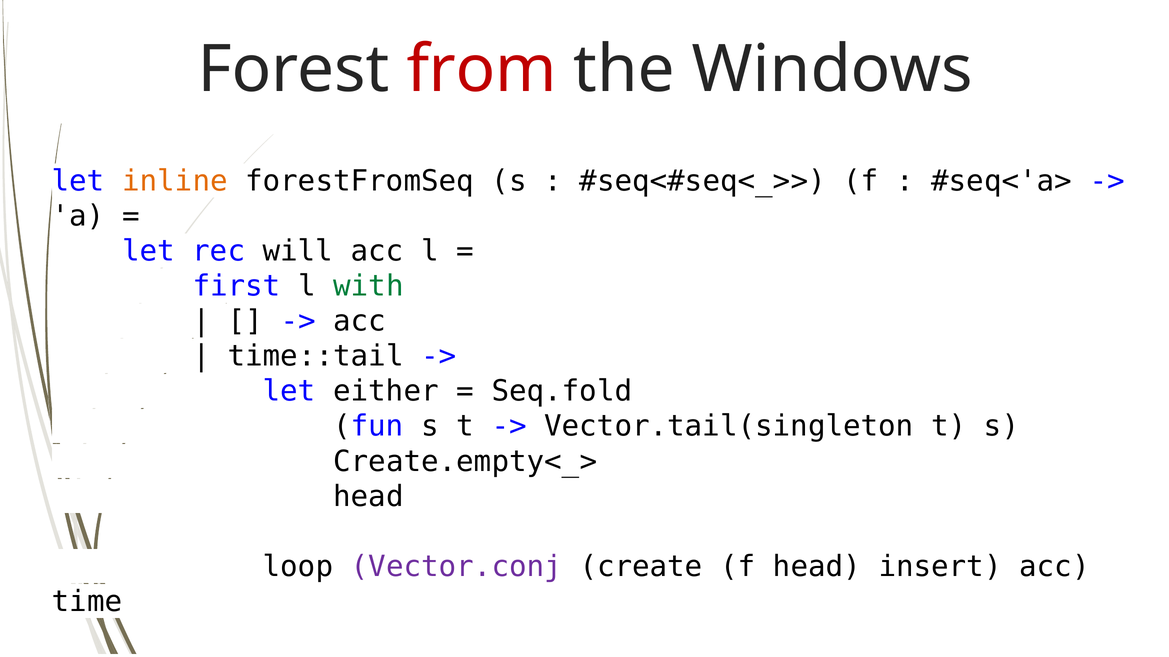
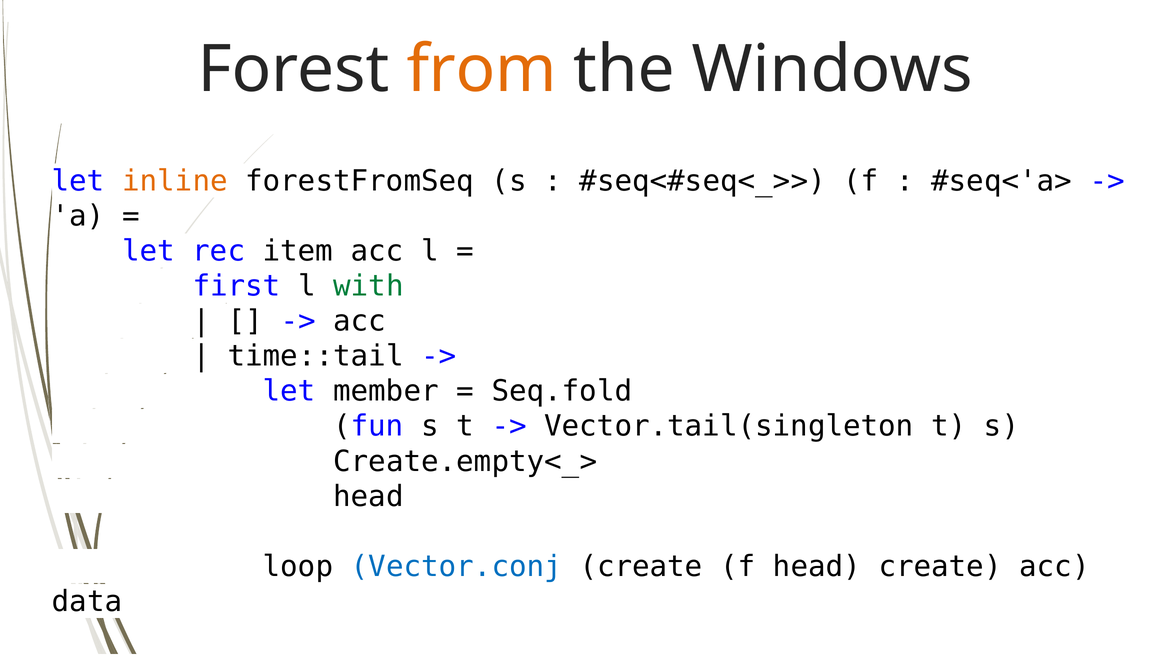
from colour: red -> orange (482, 70)
will: will -> item (298, 251)
either: either -> member (386, 392)
Vector.conj colour: purple -> blue (456, 567)
head insert: insert -> create (940, 567)
time: time -> data (87, 602)
